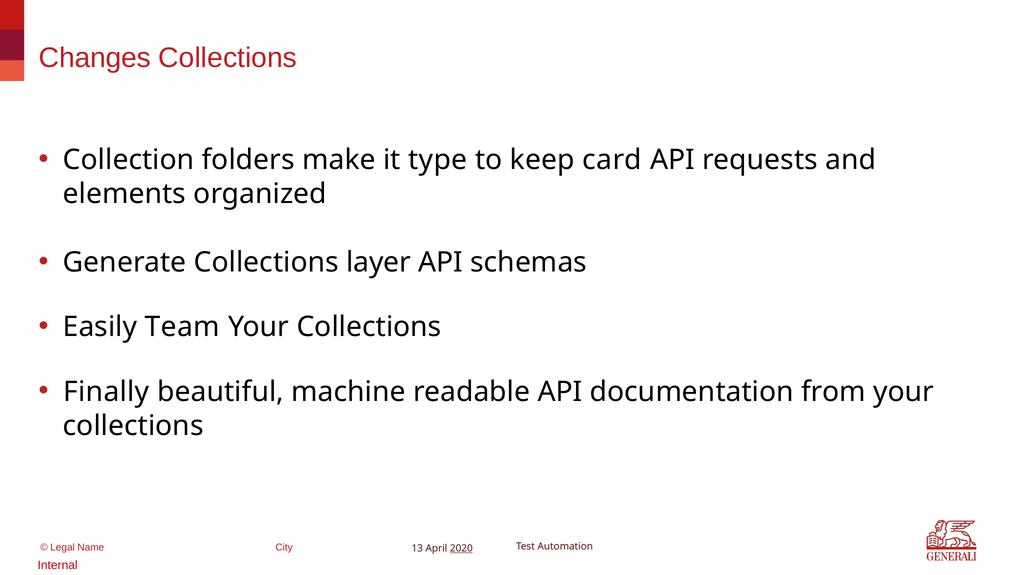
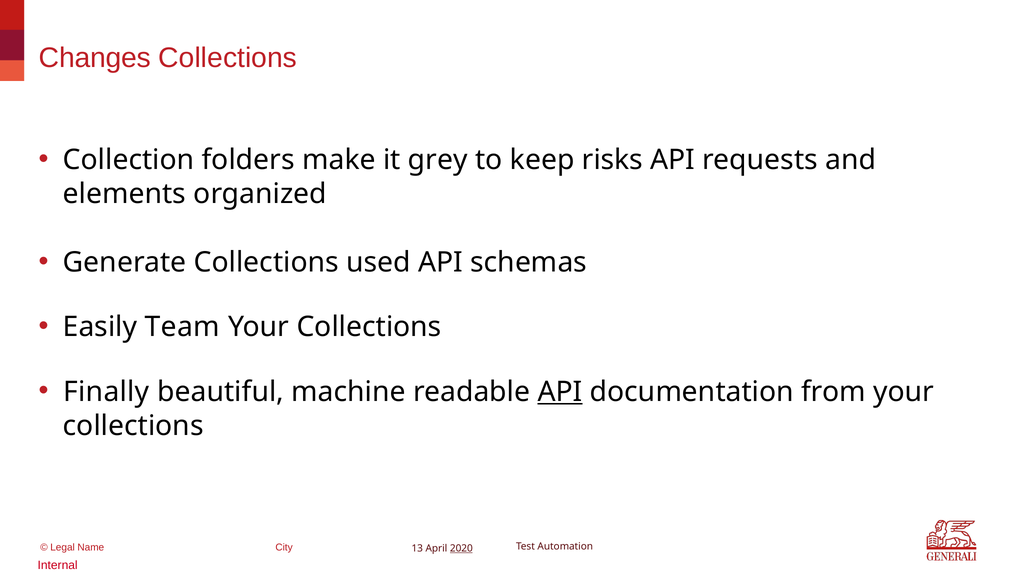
type: type -> grey (438, 160)
card: card -> risks (612, 160)
layer: layer -> used (378, 262)
API underline: none -> present (560, 392)
